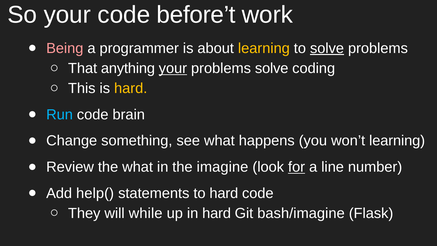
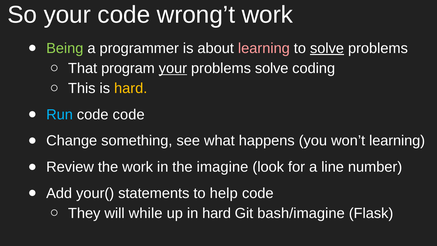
before’t: before’t -> wrong’t (196, 15)
Being colour: pink -> light green (65, 48)
learning colour: yellow -> pink (264, 48)
anything: anything -> program (128, 68)
code brain: brain -> code (129, 115)
the what: what -> work (138, 167)
for underline: present -> none (297, 167)
help(: help( -> your( (95, 193)
to hard: hard -> help (224, 193)
